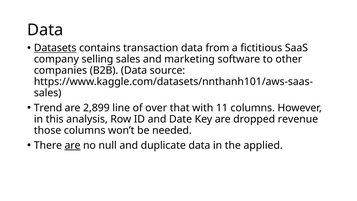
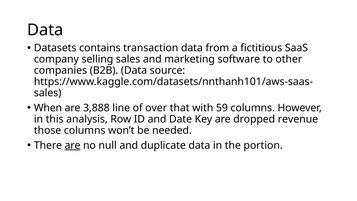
Datasets underline: present -> none (55, 48)
Trend: Trend -> When (48, 108)
2,899: 2,899 -> 3,888 (96, 108)
11: 11 -> 59 (222, 108)
applied: applied -> portion (263, 145)
